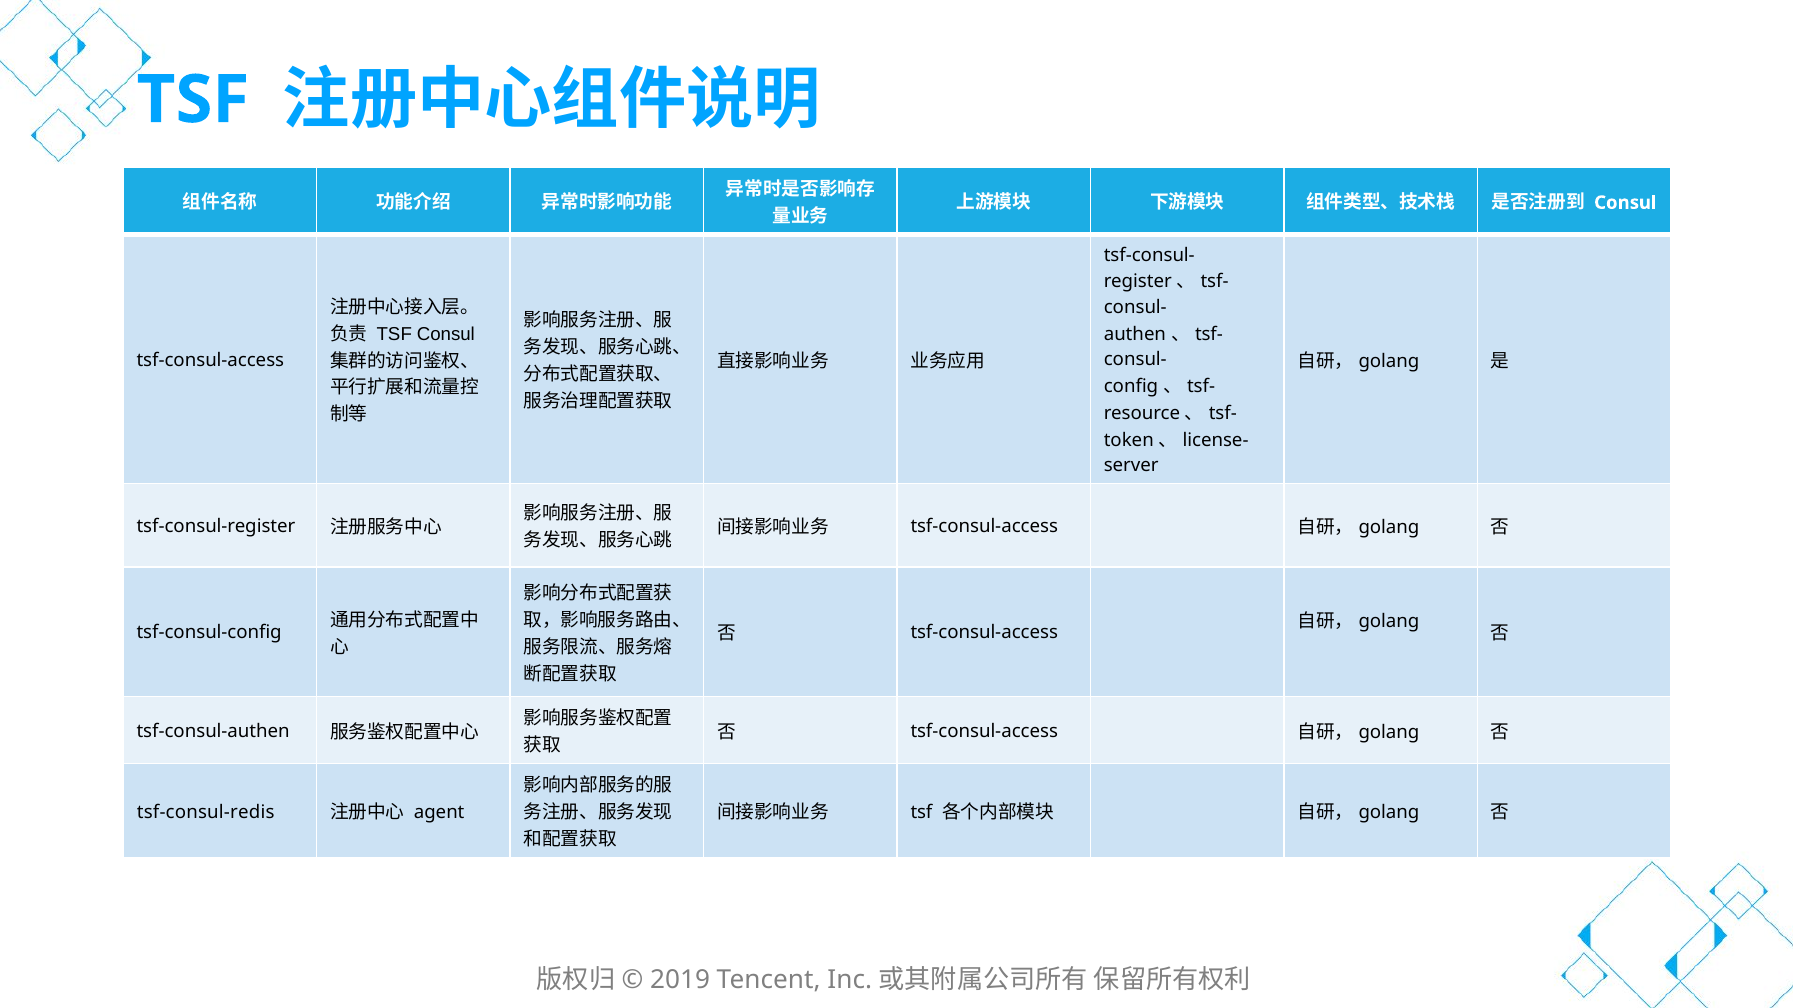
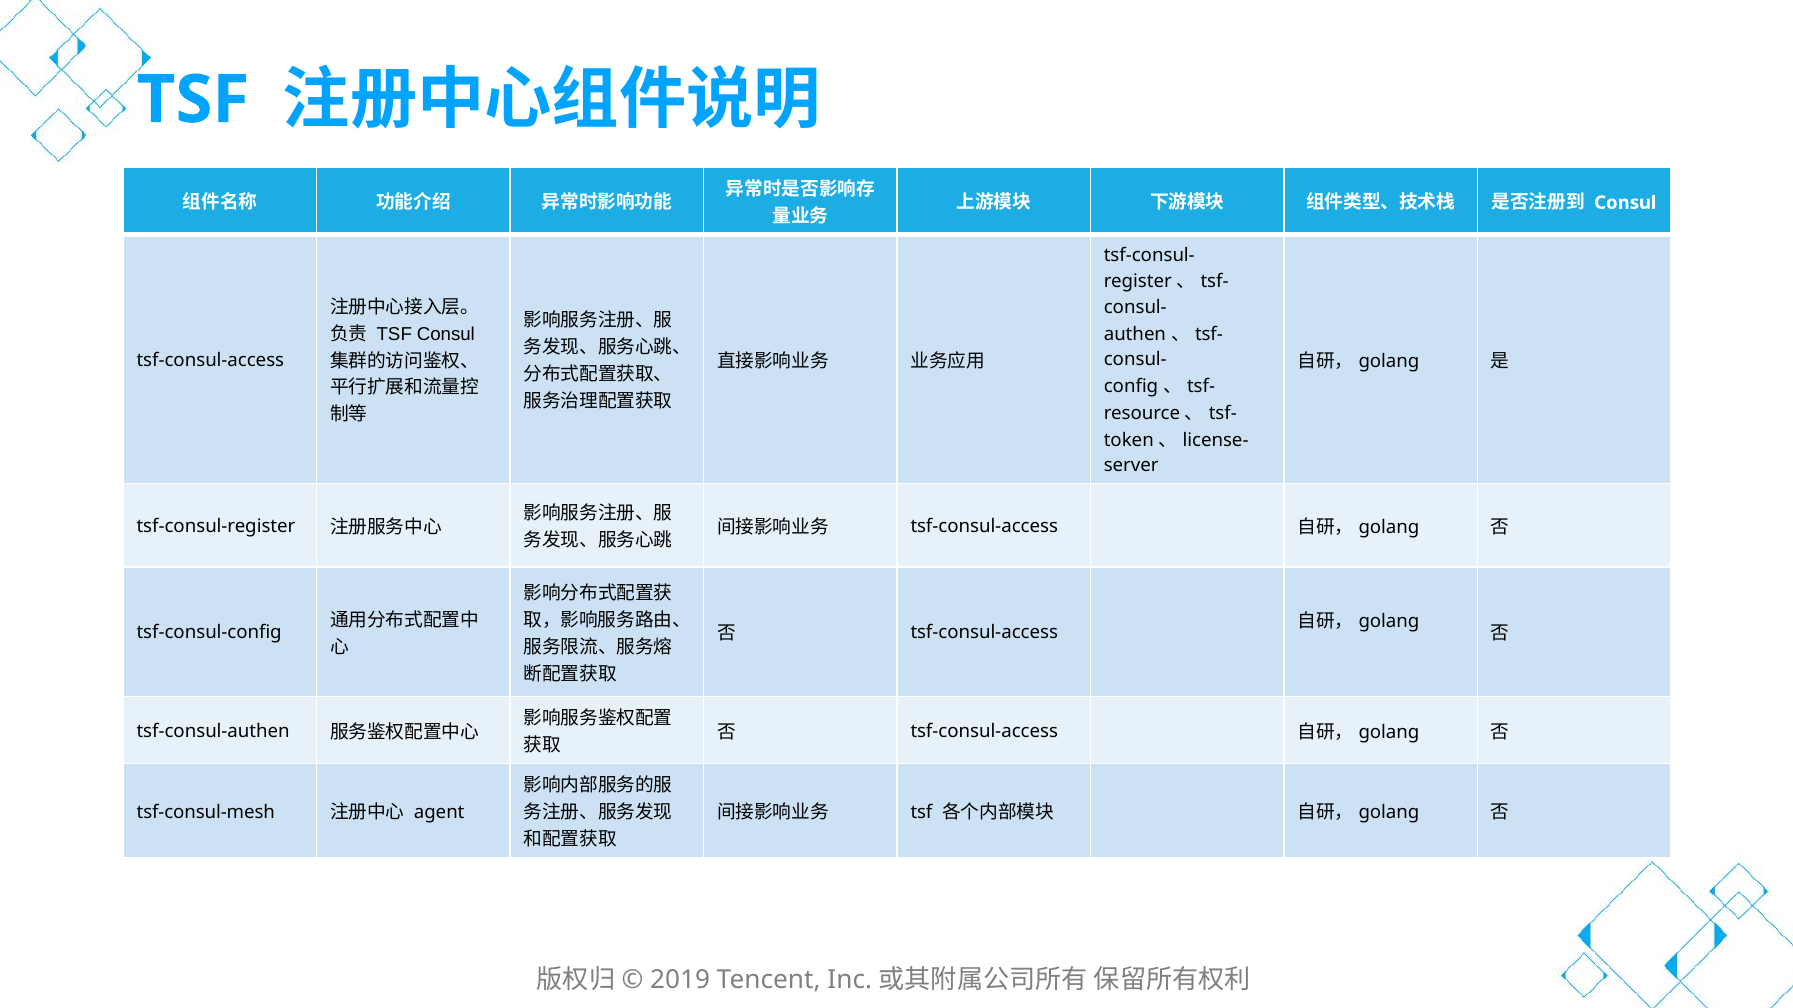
tsf-consul-redis: tsf-consul-redis -> tsf-consul-mesh (206, 812)
